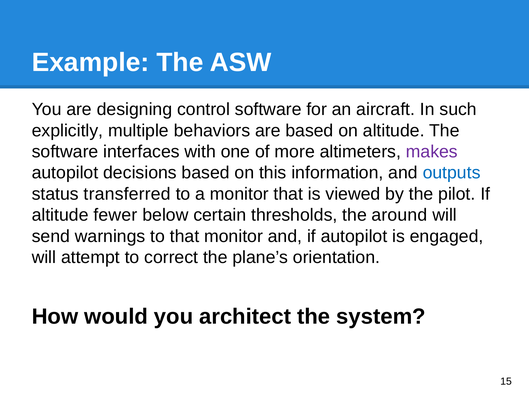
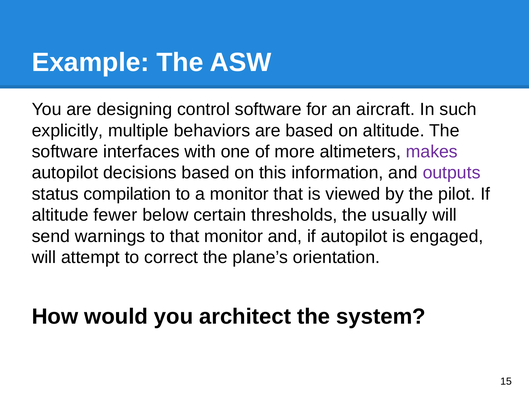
outputs colour: blue -> purple (452, 173)
transferred: transferred -> compilation (127, 194)
around: around -> usually (400, 215)
